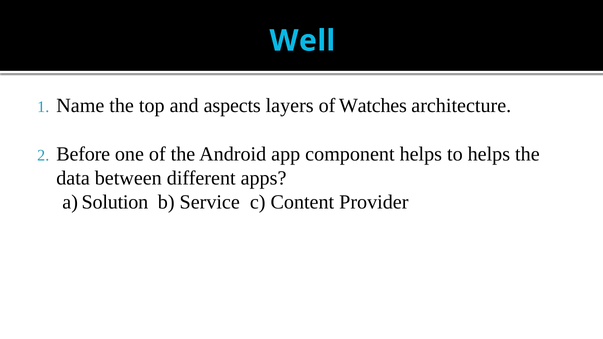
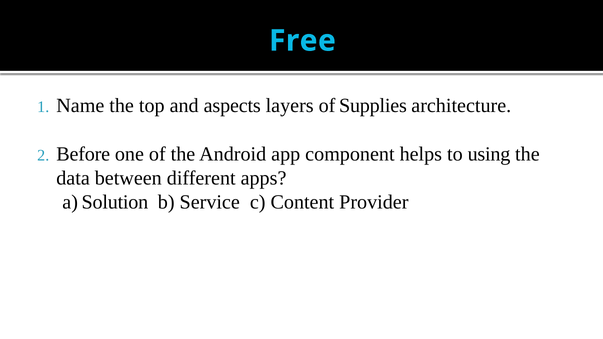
Well: Well -> Free (302, 41)
Watches: Watches -> Supplies (373, 106)
to helps: helps -> using (489, 154)
